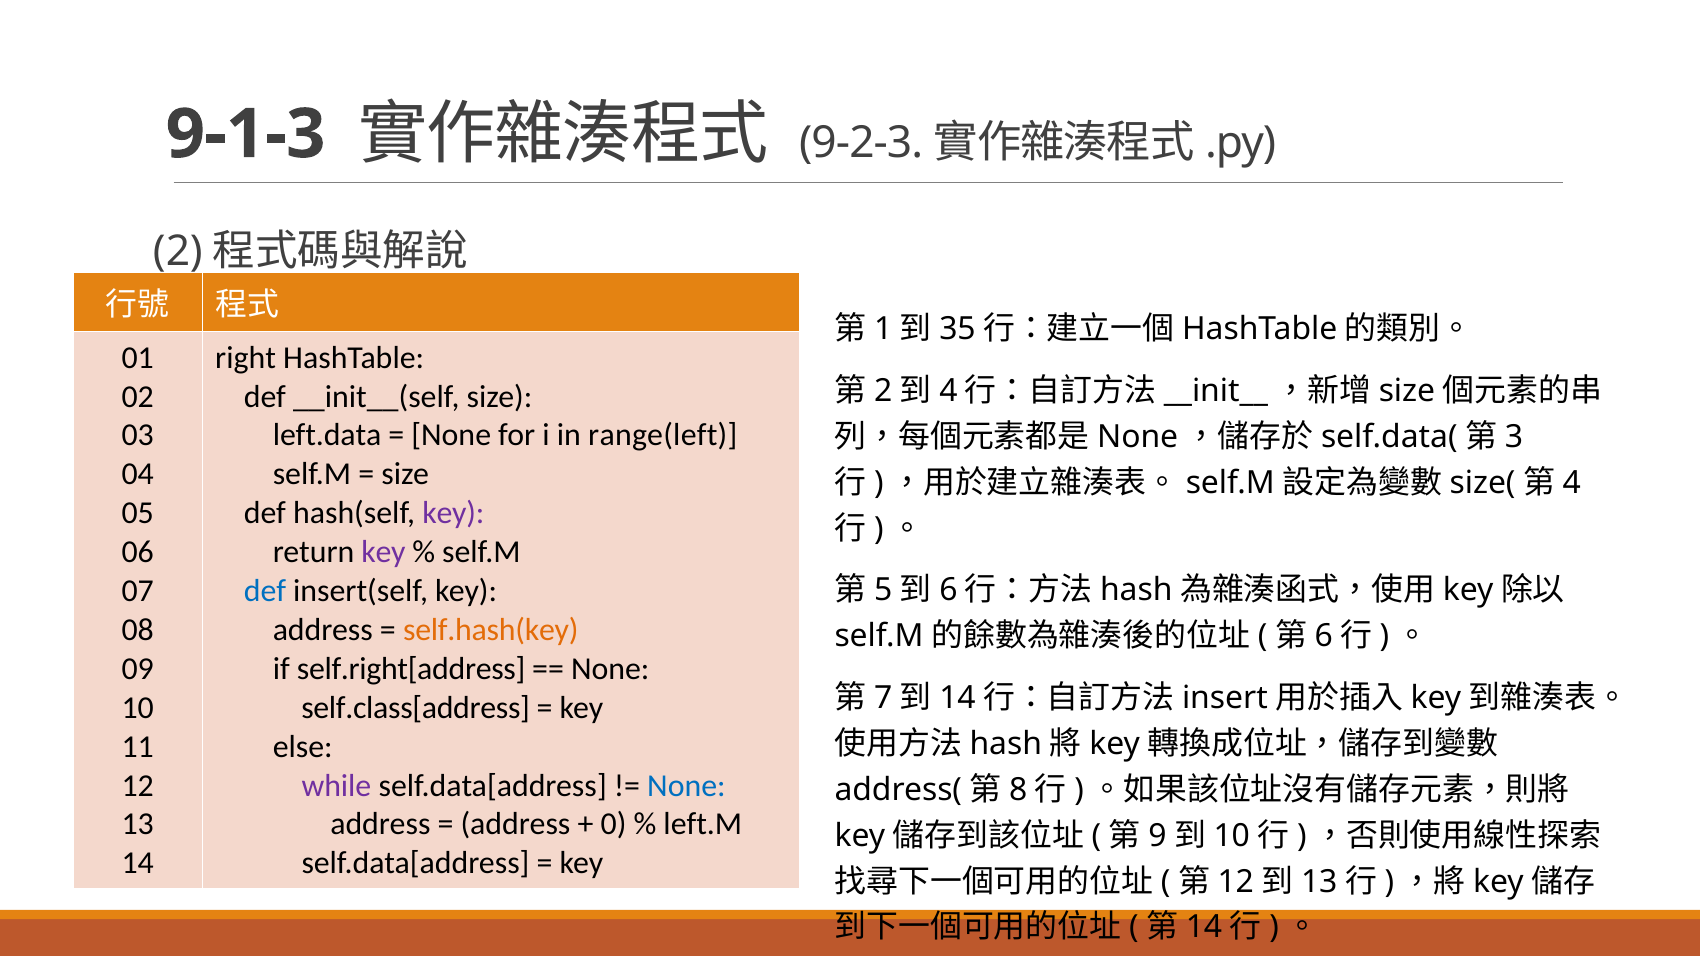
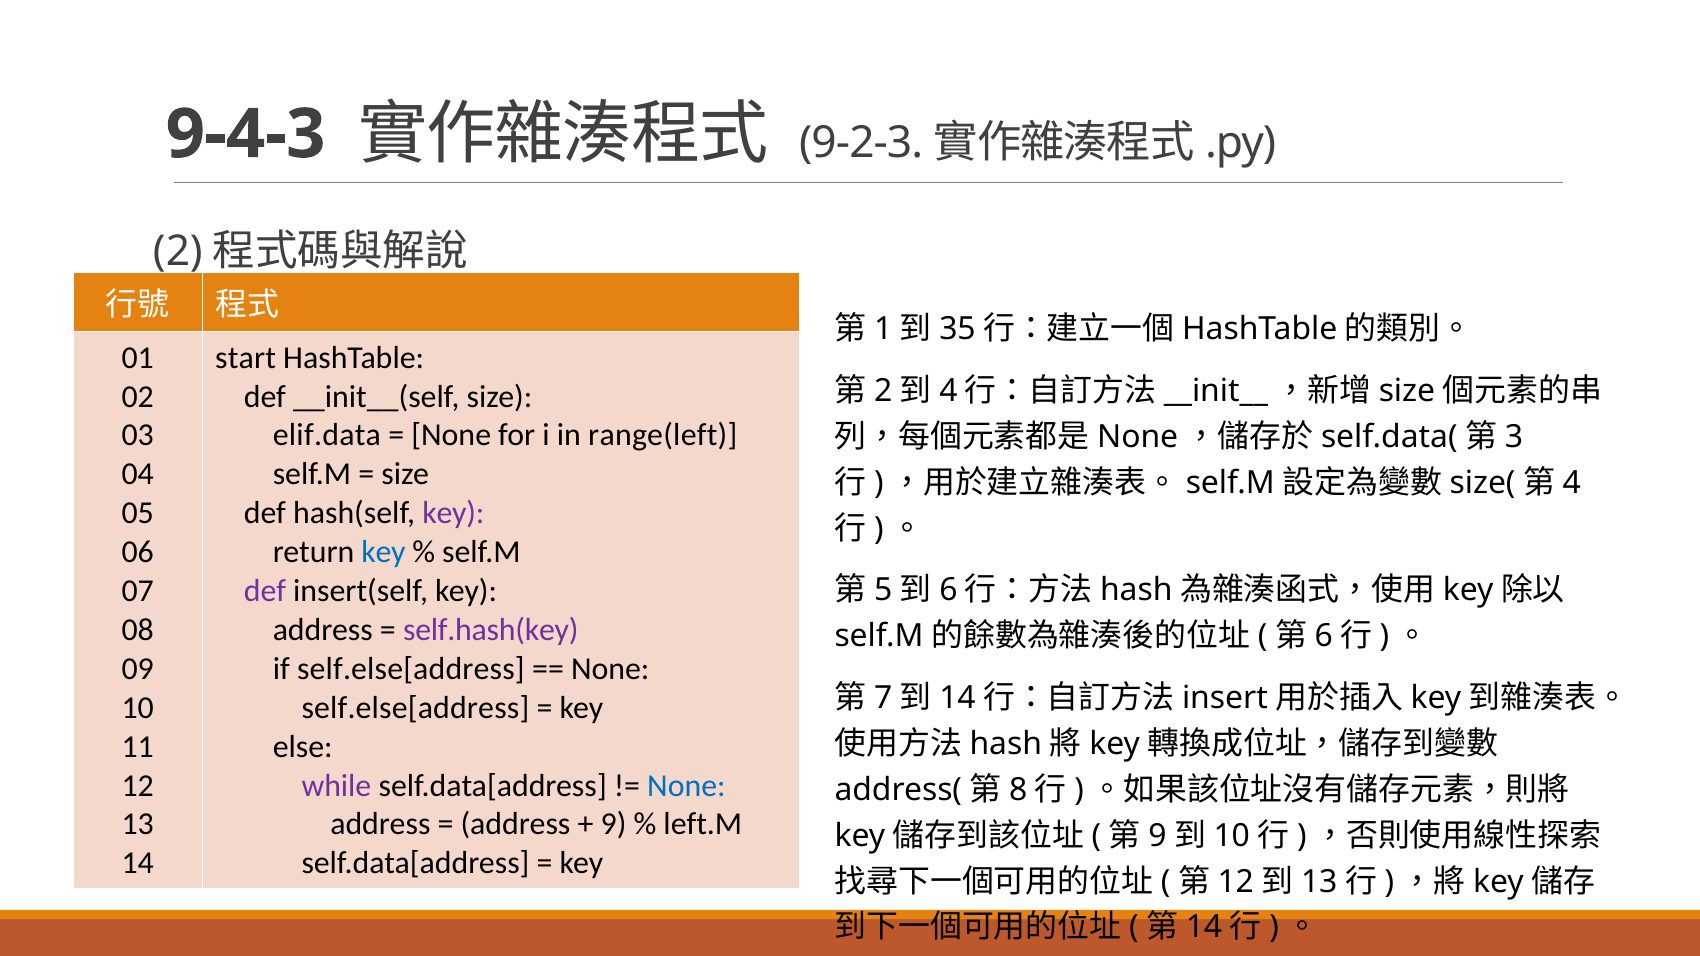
9-1-3: 9-1-3 -> 9-4-3 (246, 134)
right: right -> start (246, 358)
left.data: left.data -> elif.data (327, 436)
key colour: purple -> blue (384, 552)
def colour: blue -> purple (265, 591)
self.hash(key colour: orange -> purple (491, 630)
if self.right[address: self.right[address -> self.else[address (411, 669)
self.class[address: self.class[address -> self.else[address (415, 708)
0: 0 -> 9 (614, 825)
